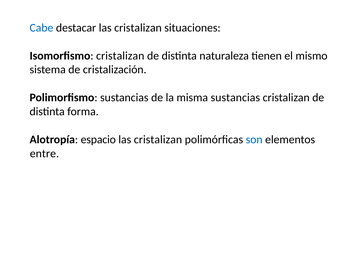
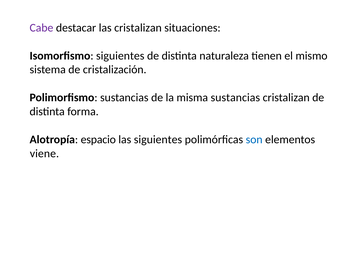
Cabe colour: blue -> purple (41, 28)
Isomorfismo cristalizan: cristalizan -> siguientes (120, 56)
cristalizan: cristalizan -> siguientes (158, 140)
entre: entre -> viene (44, 154)
